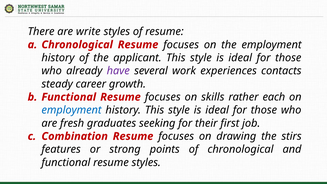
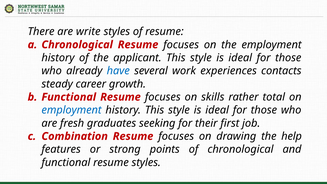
have colour: purple -> blue (118, 71)
each: each -> total (274, 97)
stirs: stirs -> help (292, 136)
